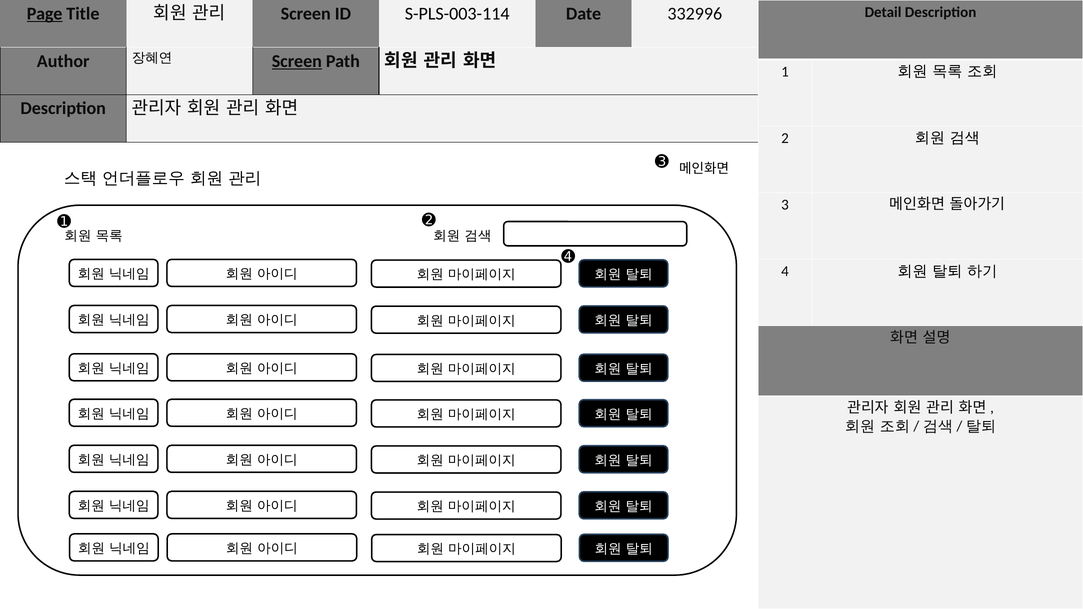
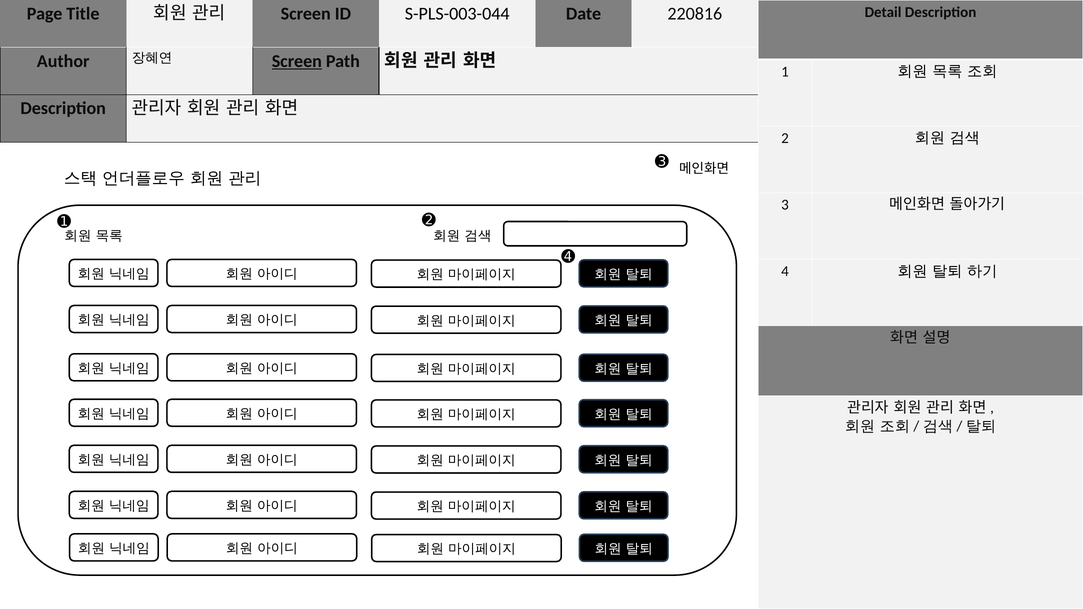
Page underline: present -> none (45, 14)
S-PLS-003-114: S-PLS-003-114 -> S-PLS-003-044 (457, 14)
332996: 332996 -> 220816 (695, 14)
